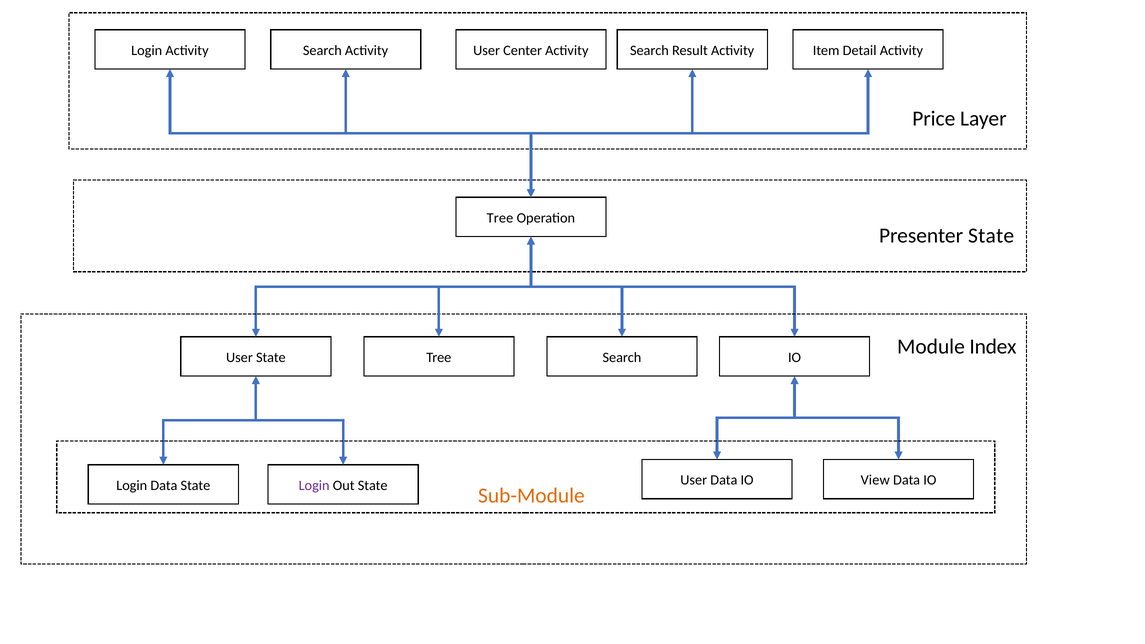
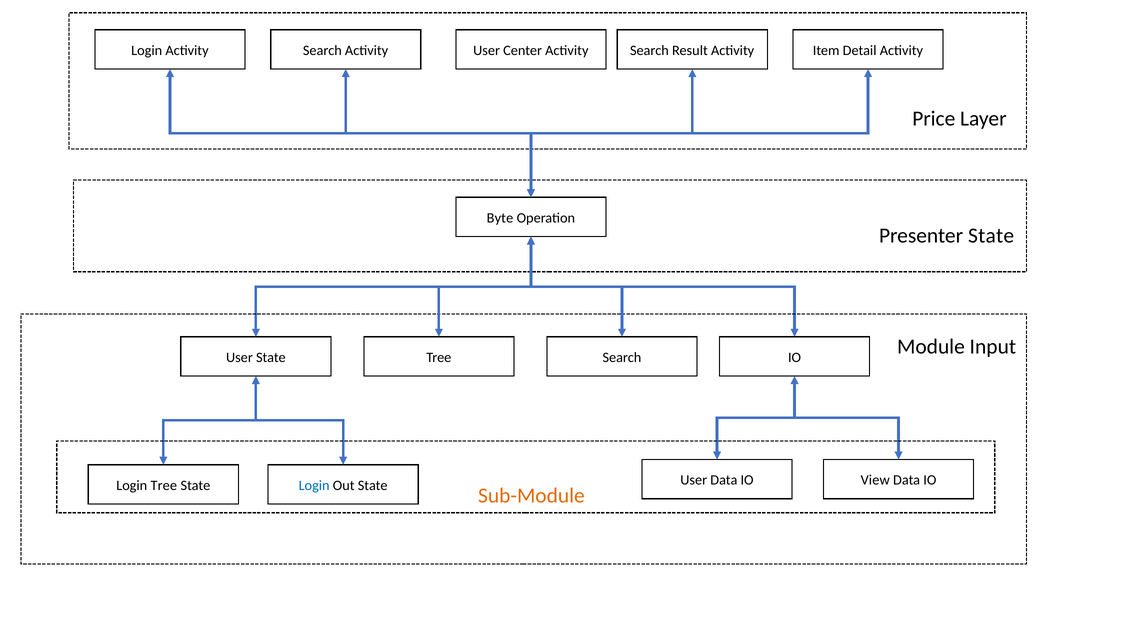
Tree: Tree -> Byte (500, 218)
Index: Index -> Input (993, 347)
Login Data: Data -> Tree (164, 485)
Login colour: purple -> blue (314, 485)
